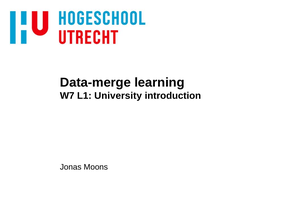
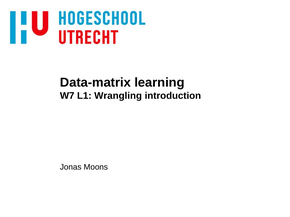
Data-merge: Data-merge -> Data-matrix (95, 83)
University: University -> Wrangling (118, 96)
